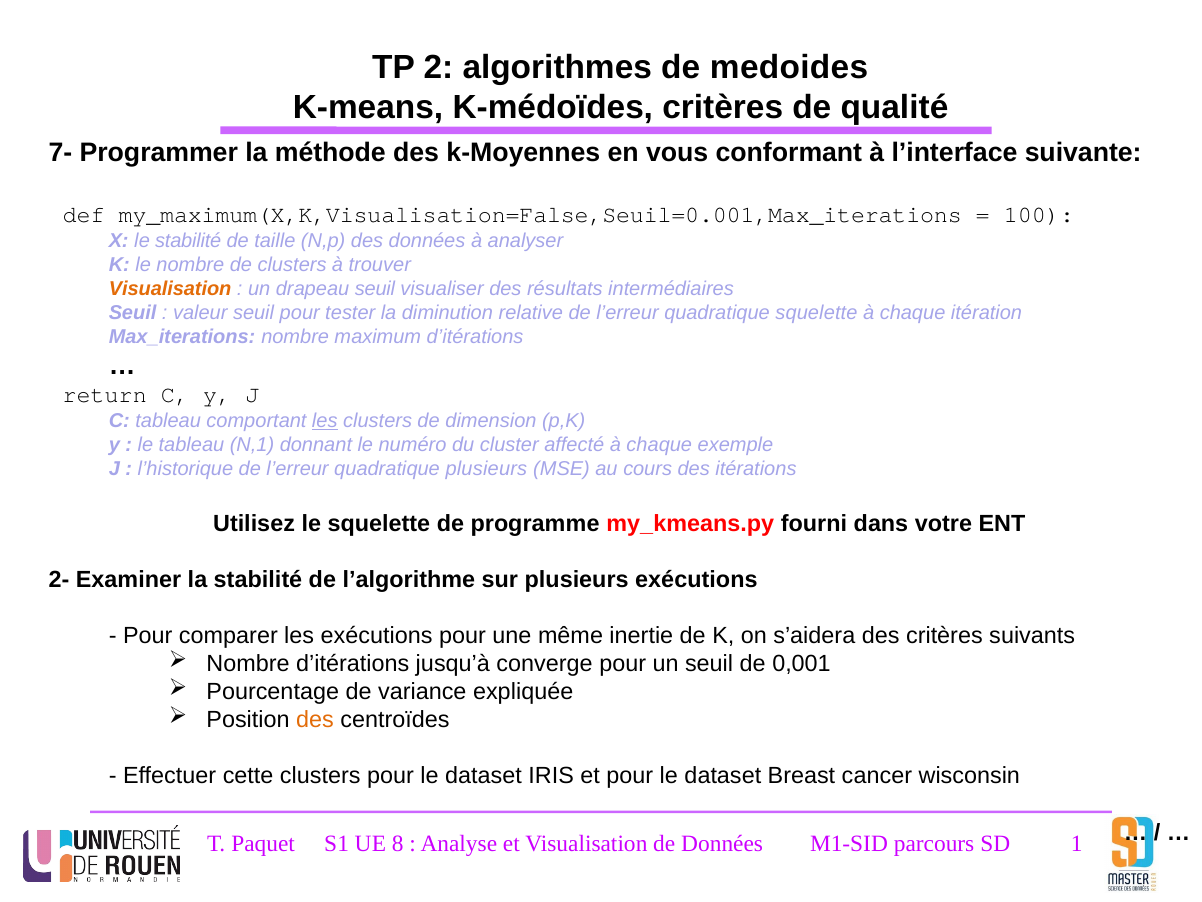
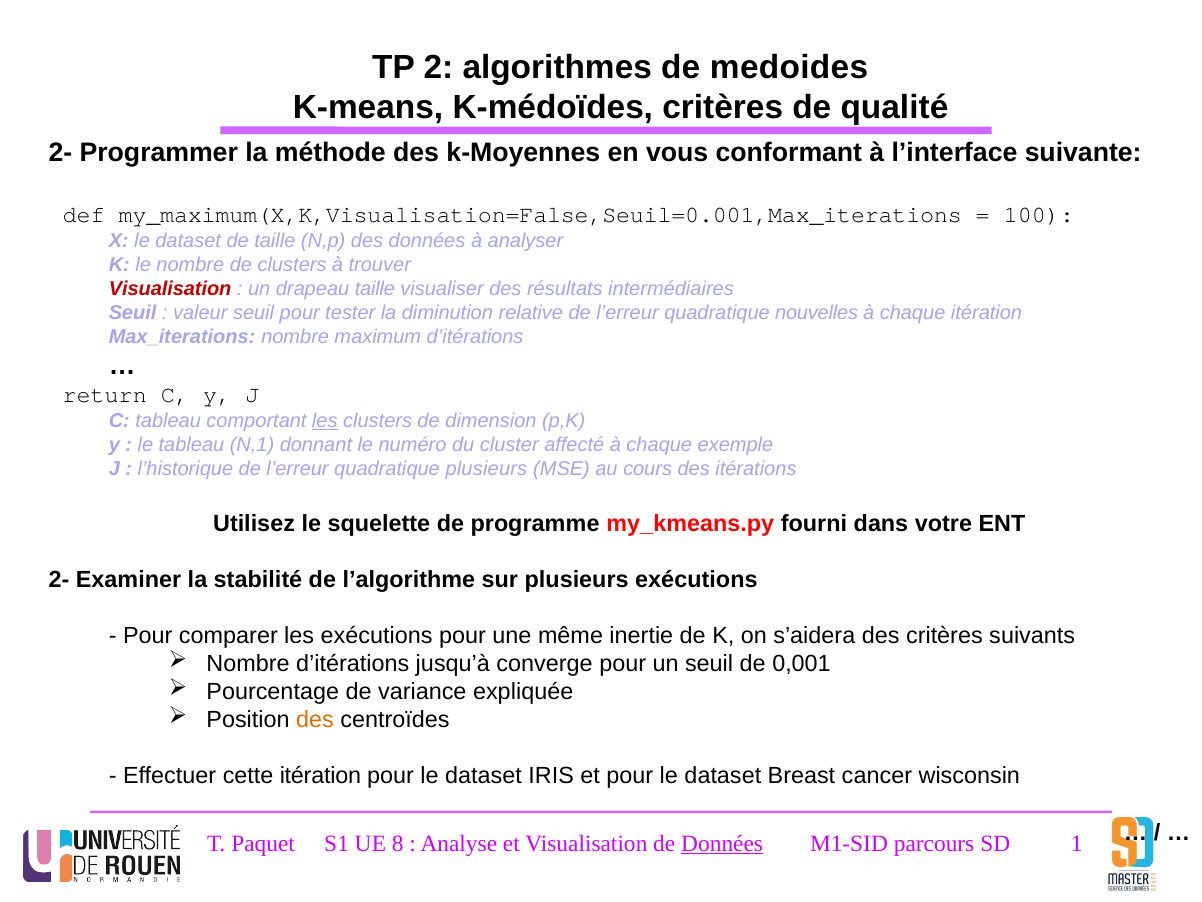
7-: 7- -> 2- (60, 153)
X le stabilité: stabilité -> dataset (188, 241)
Visualisation colour: orange -> red (170, 289)
drapeau seuil: seuil -> taille (375, 289)
quadratique squelette: squelette -> nouvelles (817, 313)
cette clusters: clusters -> itération (320, 776)
Données underline: none -> present (722, 843)
